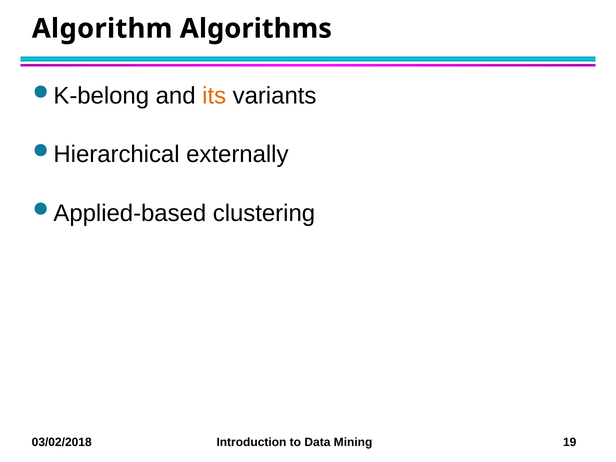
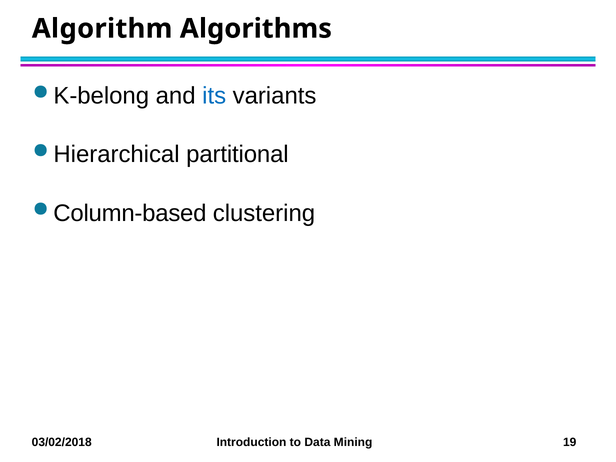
its colour: orange -> blue (214, 96)
externally: externally -> partitional (237, 155)
Applied-based: Applied-based -> Column-based (130, 213)
